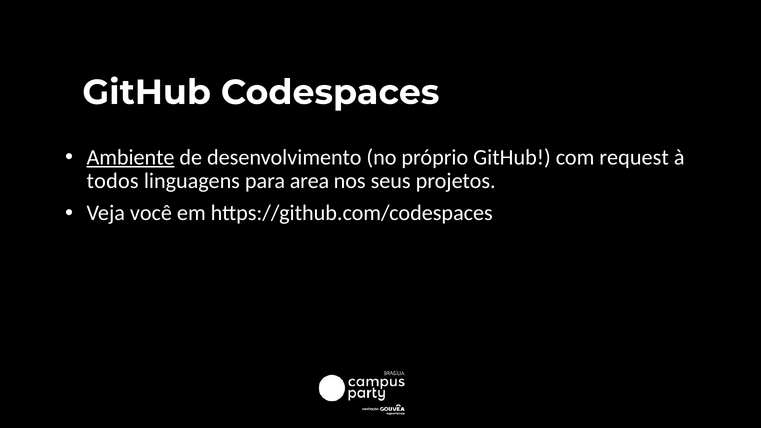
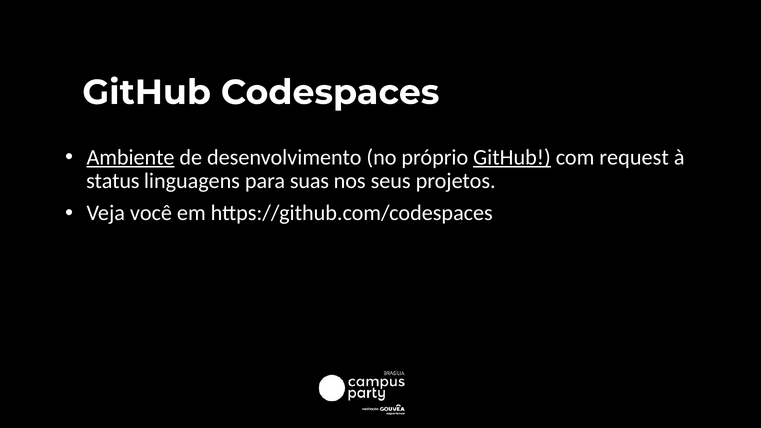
GitHub underline: none -> present (512, 157)
todos: todos -> status (113, 181)
area: area -> suas (309, 181)
